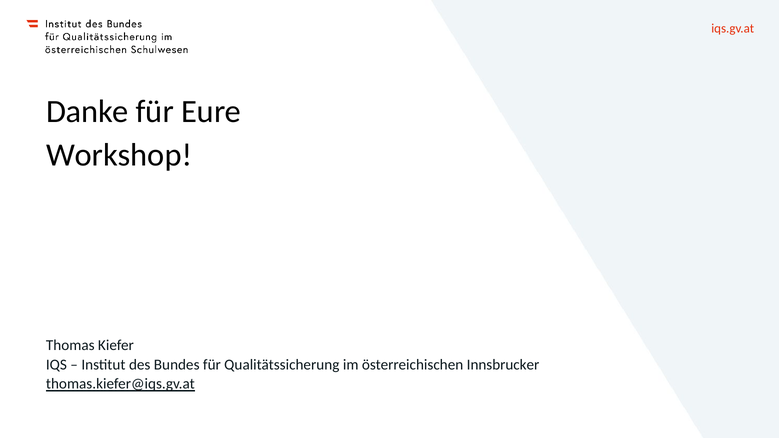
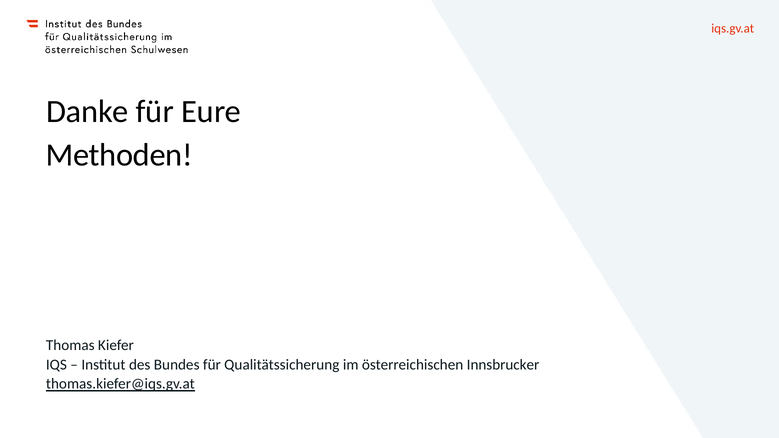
Workshop: Workshop -> Methoden (119, 155)
